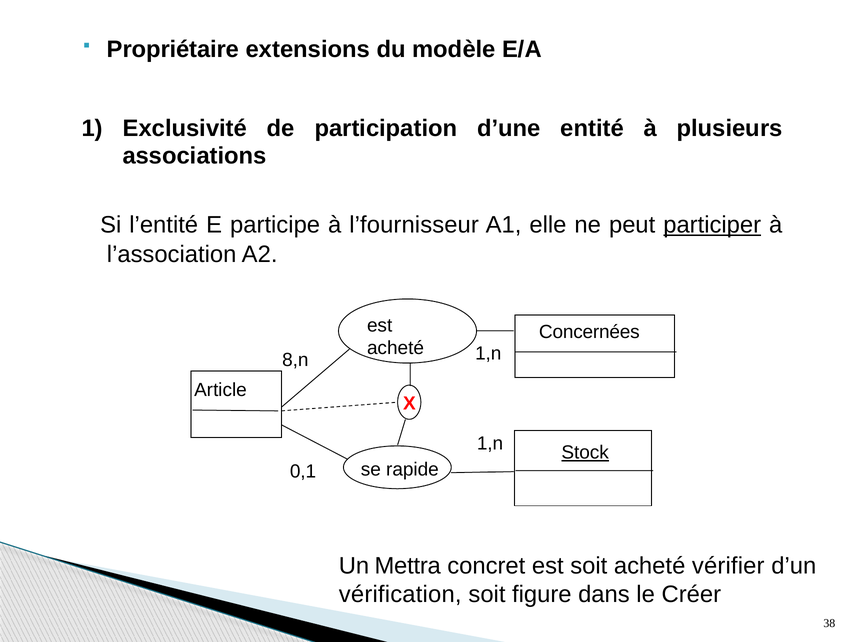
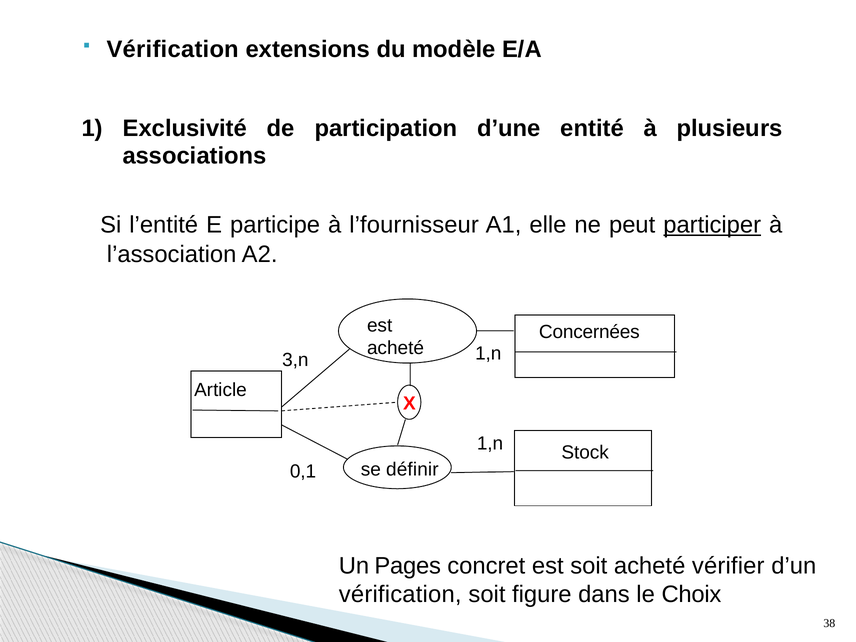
Propriétaire: Propriétaire -> Vérification (173, 49)
8,n: 8,n -> 3,n (295, 360)
Stock underline: present -> none (585, 453)
rapide: rapide -> définir (412, 470)
Mettra: Mettra -> Pages (408, 566)
Créer: Créer -> Choix (691, 594)
